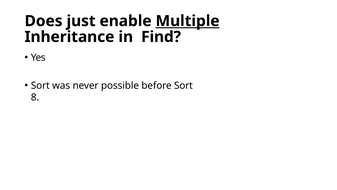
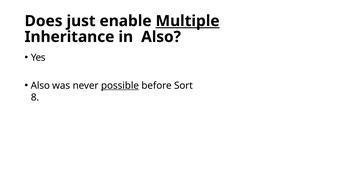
in Find: Find -> Also (161, 37)
Sort: Sort -> Also (40, 85)
possible underline: none -> present (120, 85)
